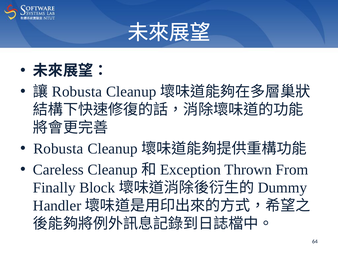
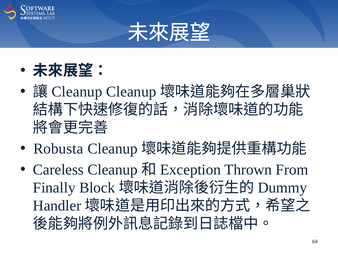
Robusta: Robusta -> Cleanup (77, 92)
